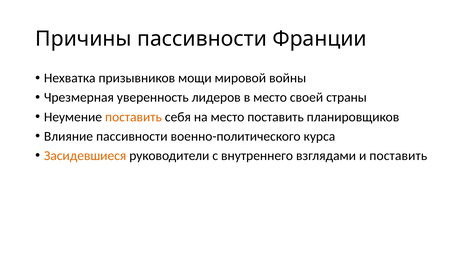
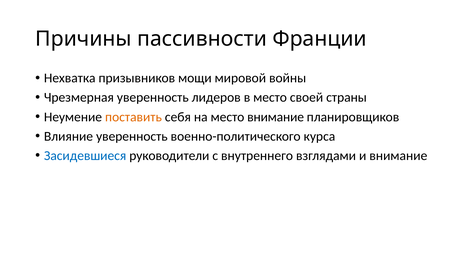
место поставить: поставить -> внимание (276, 117)
Влияние пассивности: пассивности -> уверенность (132, 137)
Засидевшиеся colour: orange -> blue (85, 156)
и поставить: поставить -> внимание (398, 156)
